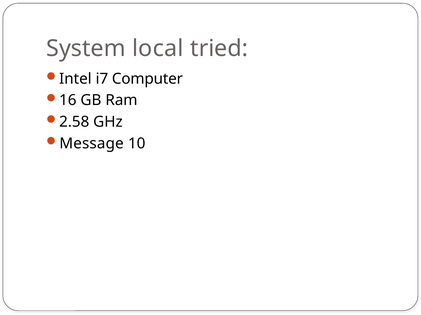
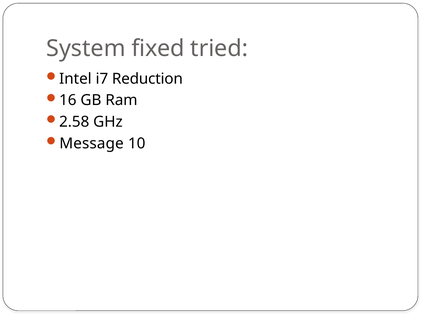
local: local -> fixed (158, 49)
Computer: Computer -> Reduction (147, 79)
